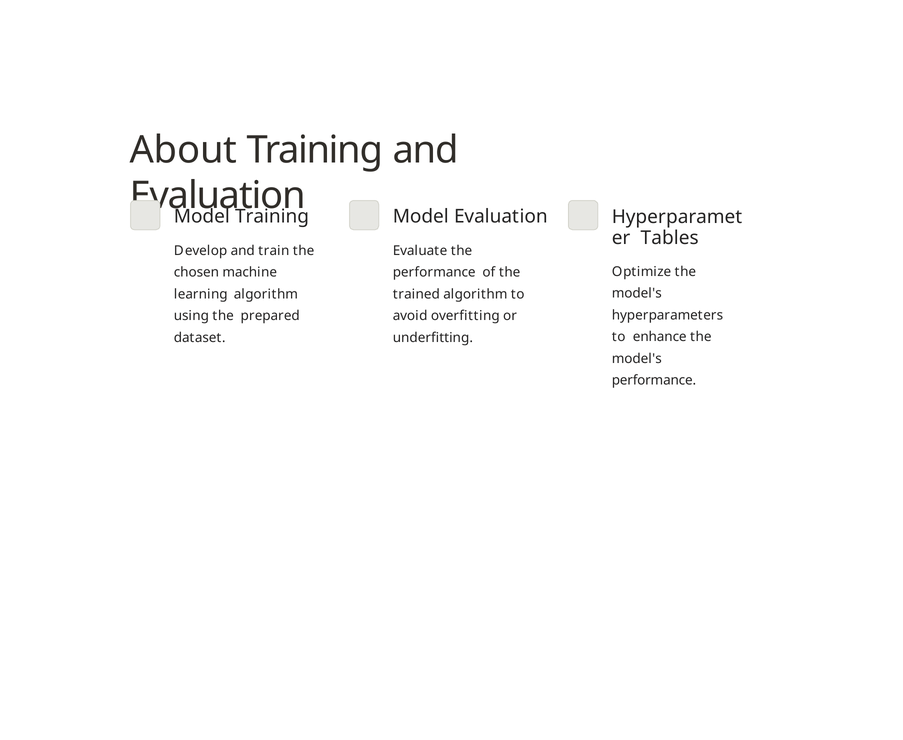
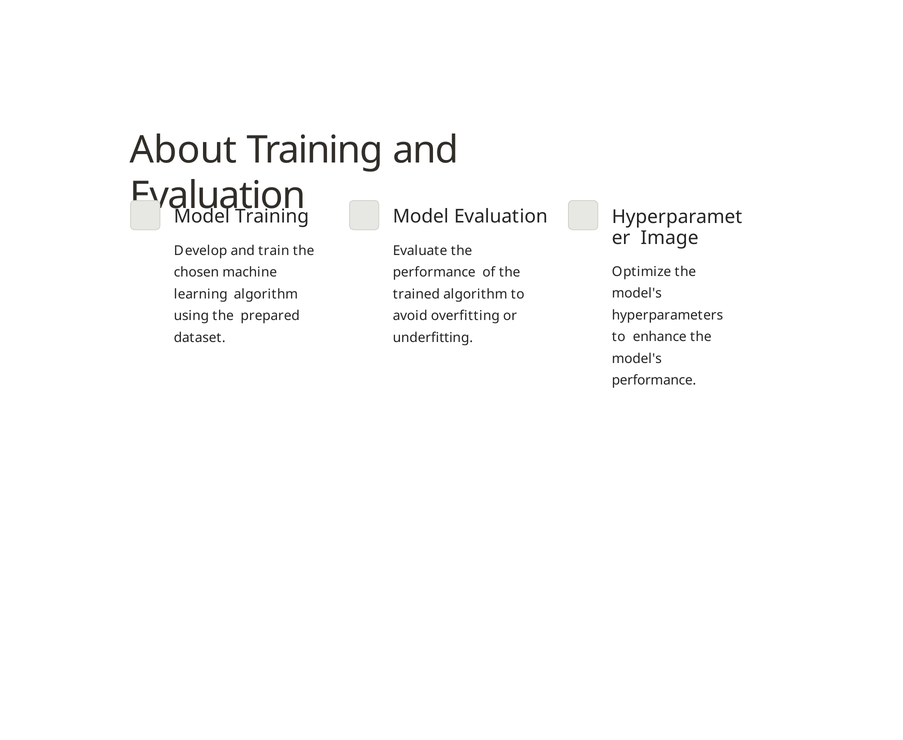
Tables: Tables -> Image (670, 238)
